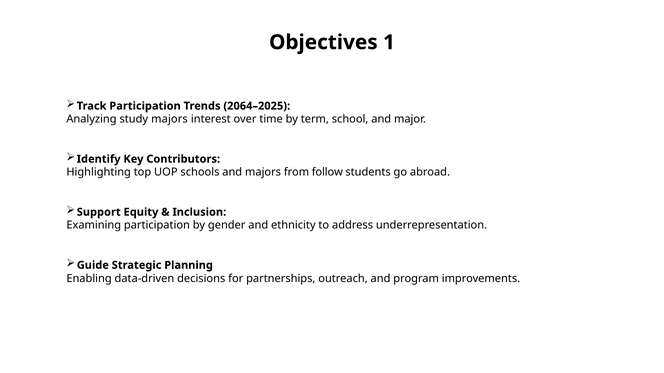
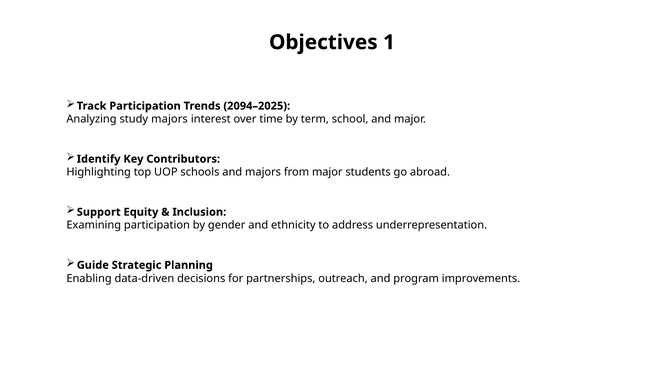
2064–2025: 2064–2025 -> 2094–2025 (257, 106)
from follow: follow -> major (327, 173)
